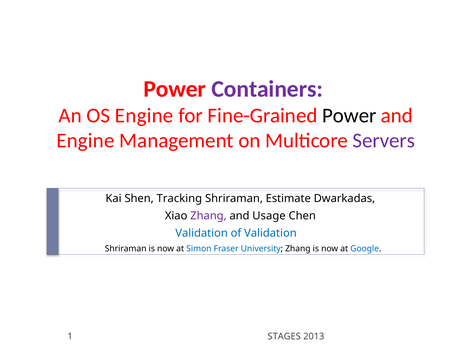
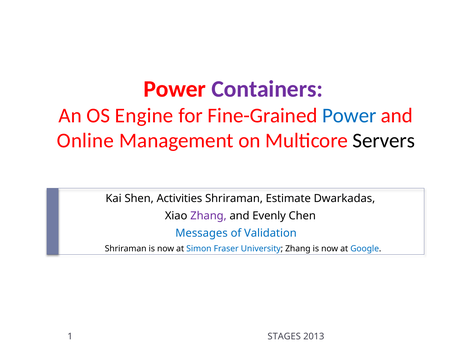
Power colour: black -> blue (349, 115)
Engine: Engine -> Online (85, 141)
Servers colour: purple -> black (384, 141)
Tracking: Tracking -> Activities (179, 199)
Usage: Usage -> Evenly (269, 216)
Validation: Validation -> Messages (202, 233)
